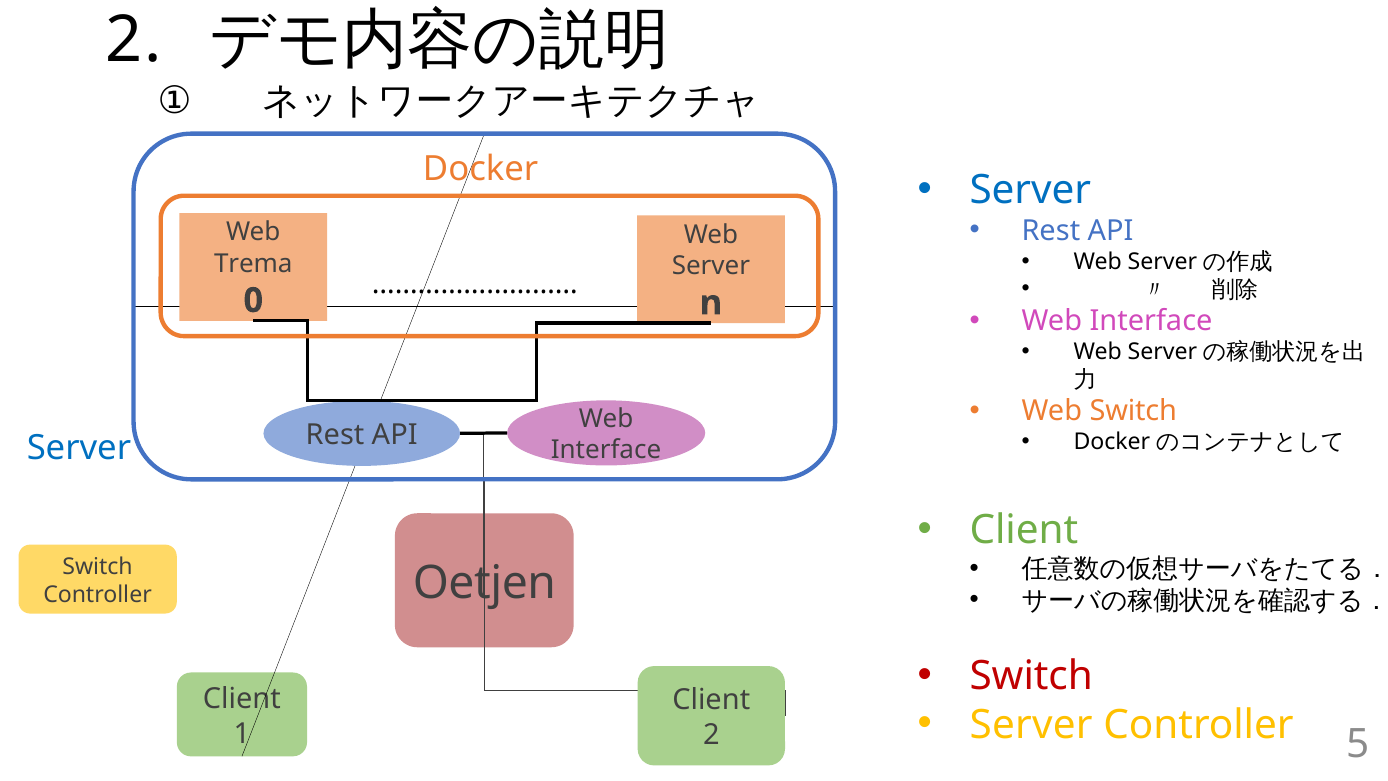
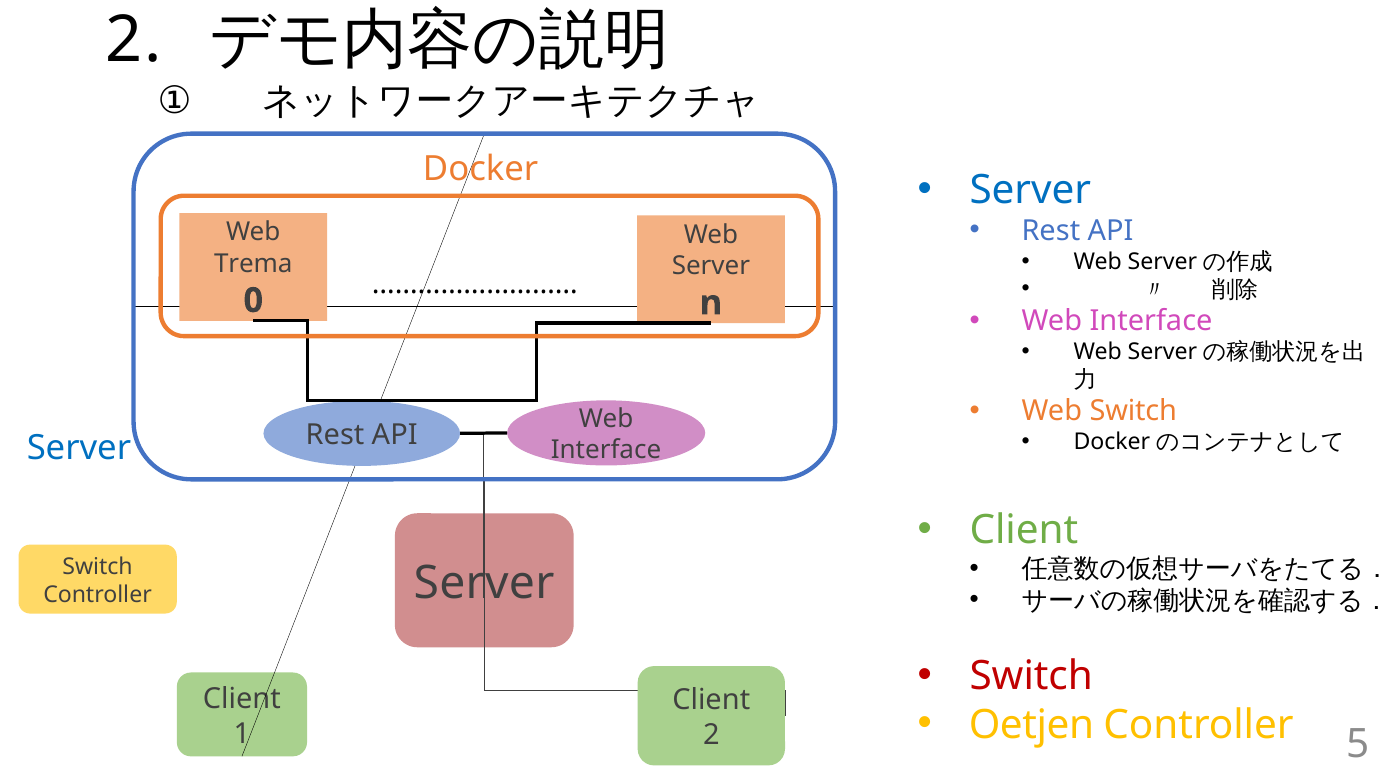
Controller Oetjen: Oetjen -> Server (484, 583)
Server: Server -> Oetjen (1031, 724)
